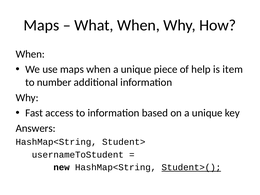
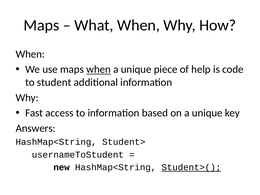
when underline: none -> present (99, 69)
item: item -> code (233, 69)
number: number -> student (54, 82)
